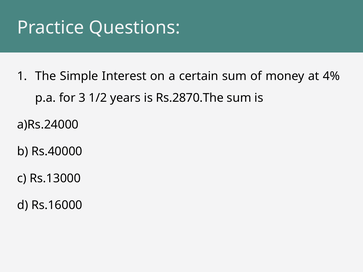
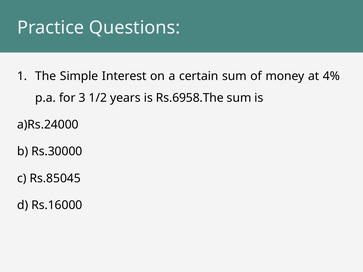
Rs.2870.The: Rs.2870.The -> Rs.6958.The (190, 98)
Rs.40000: Rs.40000 -> Rs.30000 (57, 152)
Rs.13000: Rs.13000 -> Rs.85045 (55, 178)
